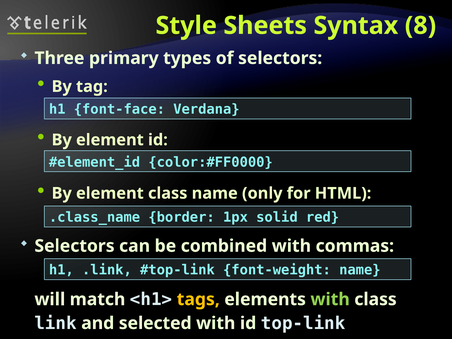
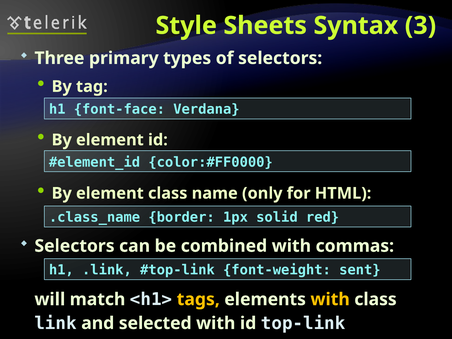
8: 8 -> 3 (420, 26)
font-weight name: name -> sent (360, 270)
with colour: light green -> yellow (330, 299)
